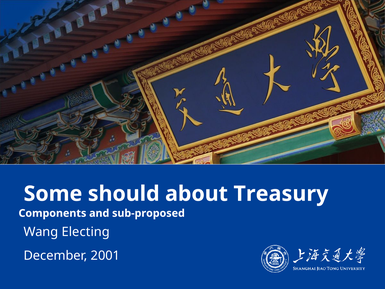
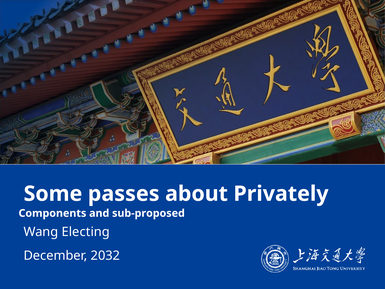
should: should -> passes (124, 194)
Treasury: Treasury -> Privately (281, 194)
2001: 2001 -> 2032 (105, 255)
